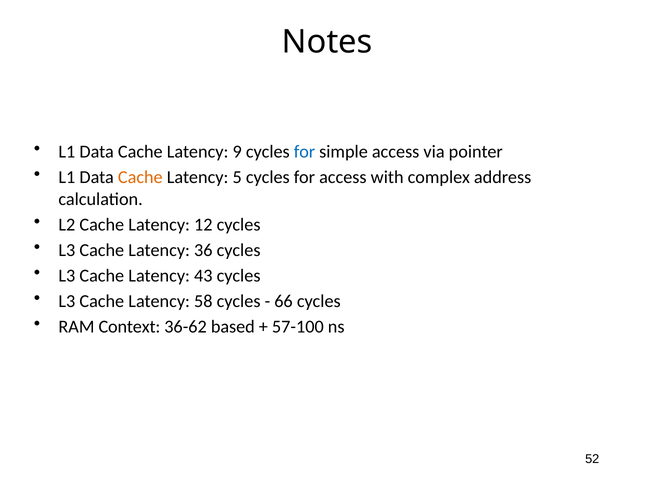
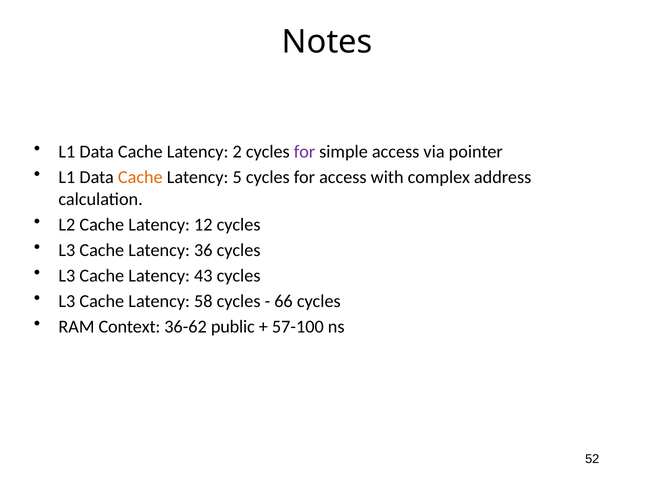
9: 9 -> 2 (237, 152)
for colour: blue -> purple (304, 152)
based: based -> public (233, 327)
